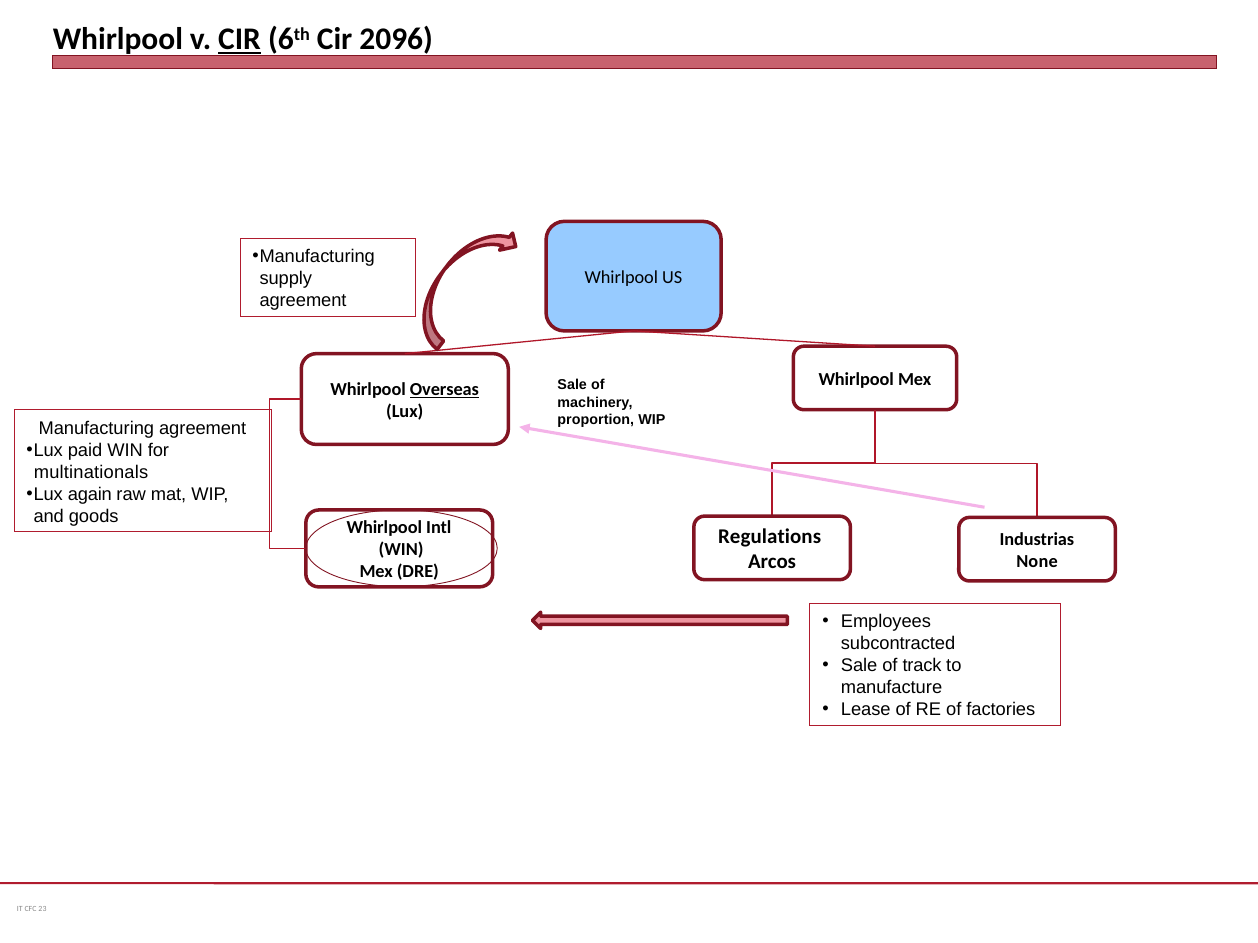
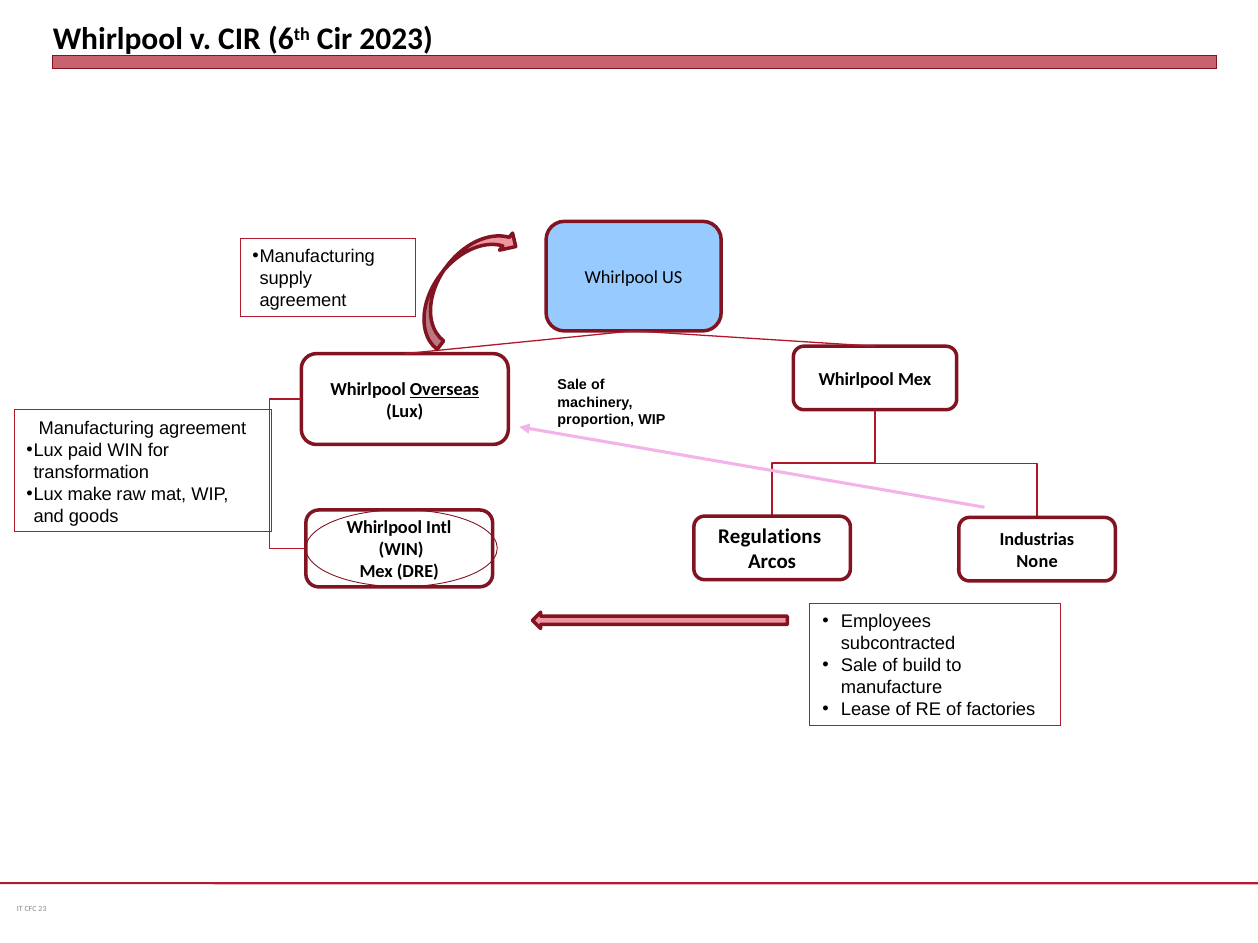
CIR underline: present -> none (240, 39)
2096: 2096 -> 2023 (396, 39)
multinationals: multinationals -> transformation (91, 472)
again: again -> make (90, 494)
track: track -> build (922, 666)
